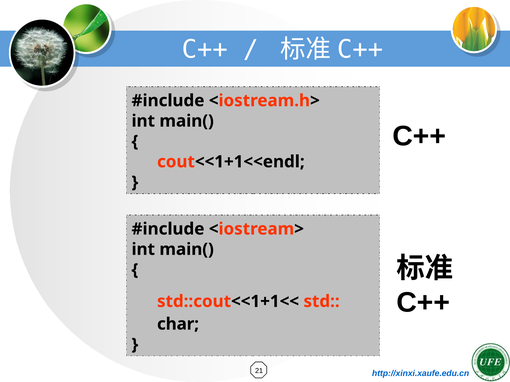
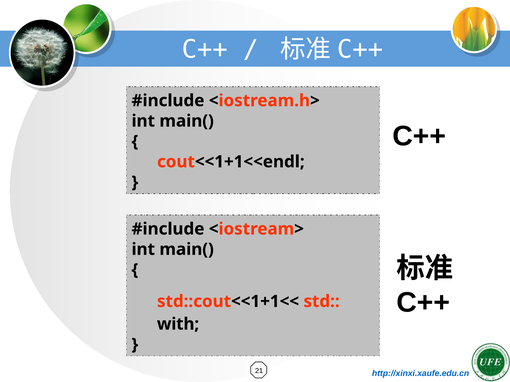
char: char -> with (178, 324)
